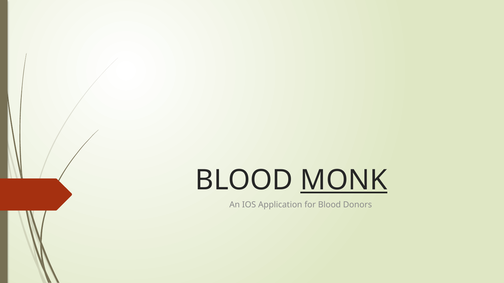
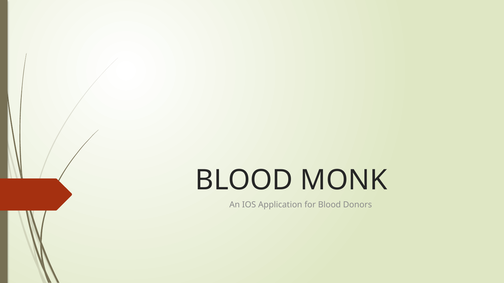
MONK underline: present -> none (344, 181)
